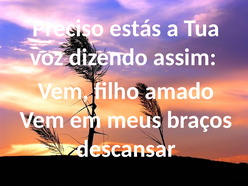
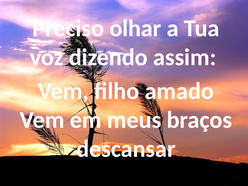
estás: estás -> olhar (135, 28)
